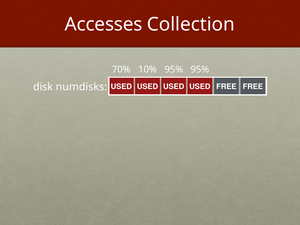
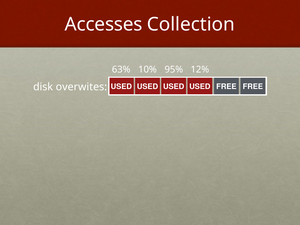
70%: 70% -> 63% (121, 70)
95% 95%: 95% -> 12% (200, 70)
numdisks: numdisks -> overwites (81, 87)
